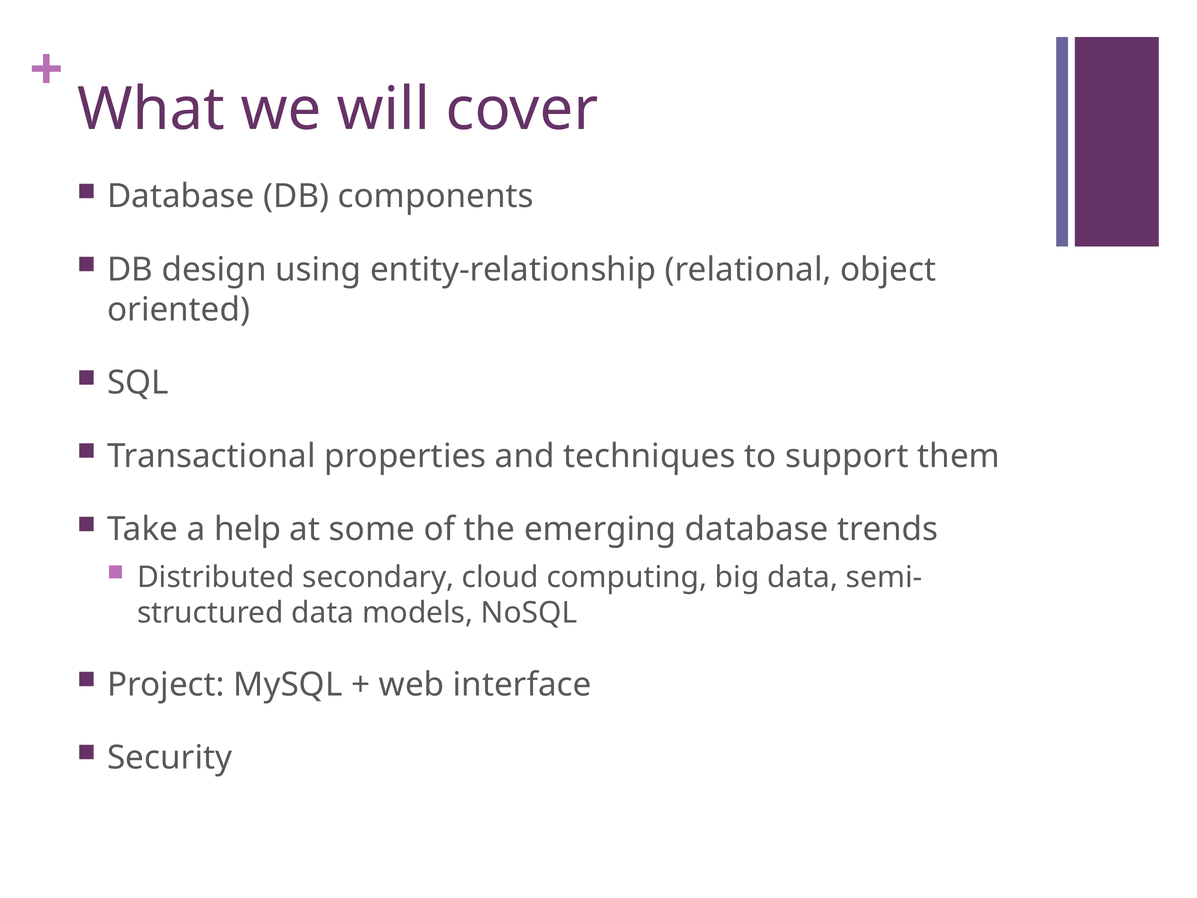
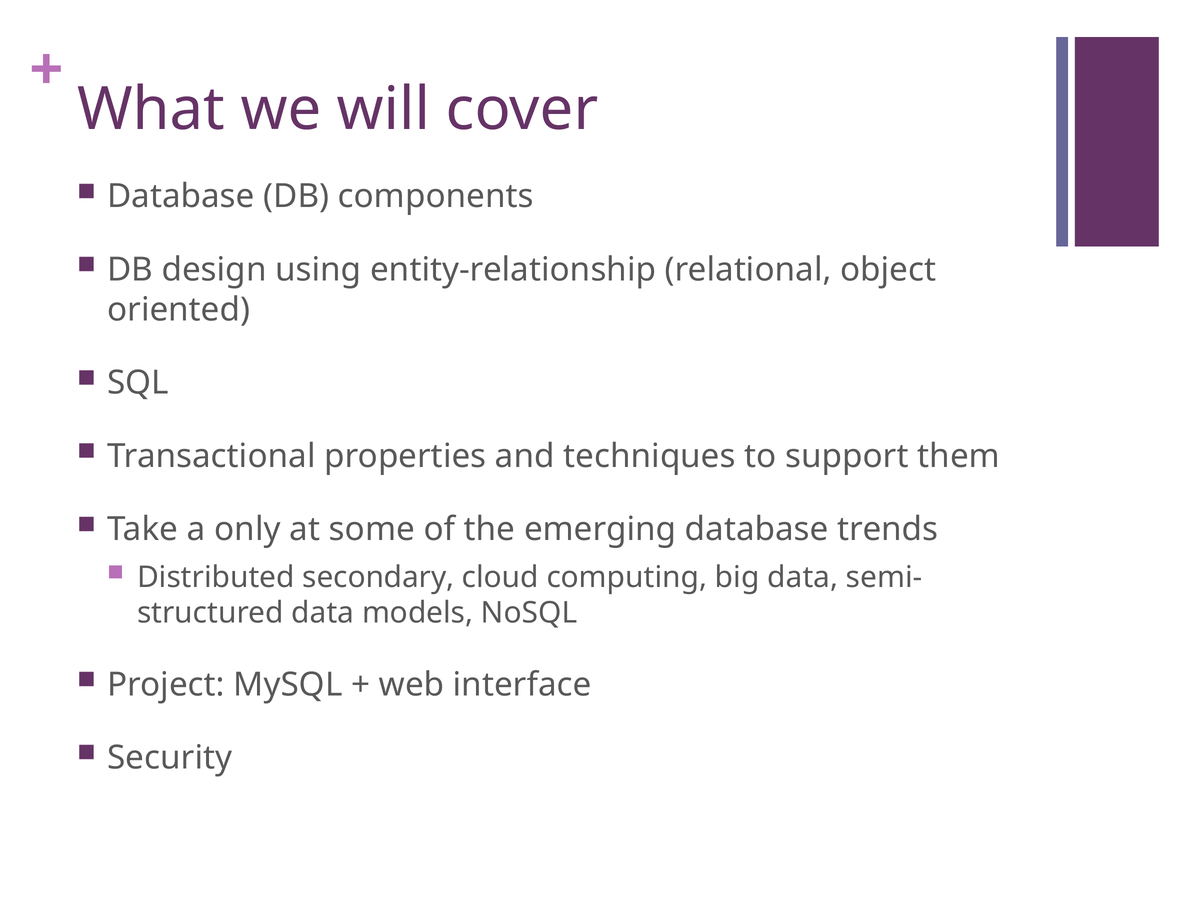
help: help -> only (248, 529)
